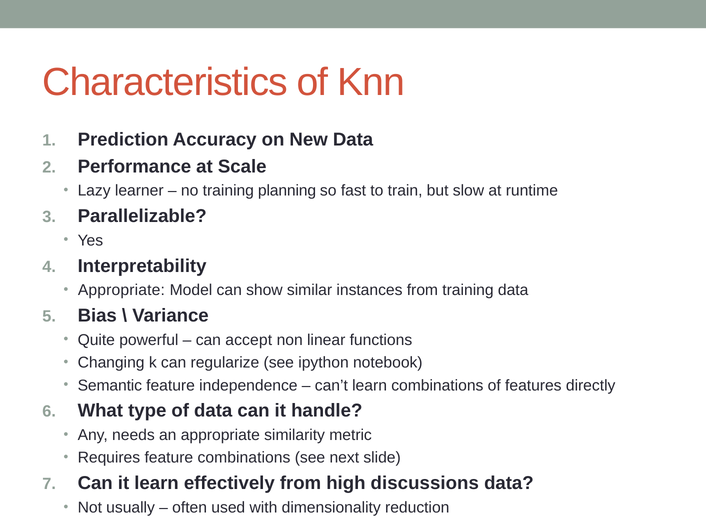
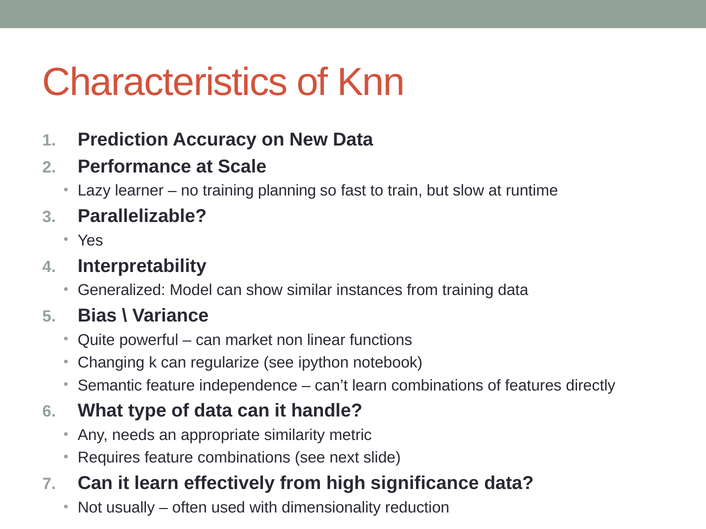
Appropriate: Appropriate -> Generalized (122, 290)
accept: accept -> market (249, 340)
discussions: discussions -> significance (425, 484)
